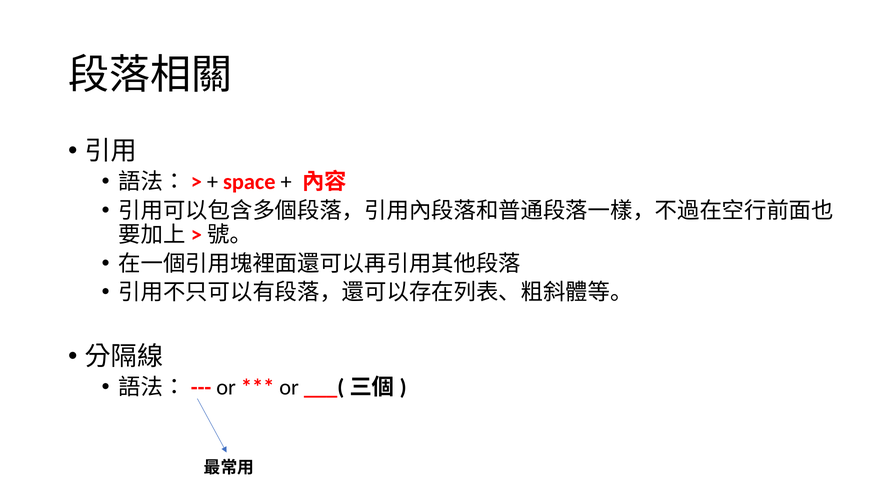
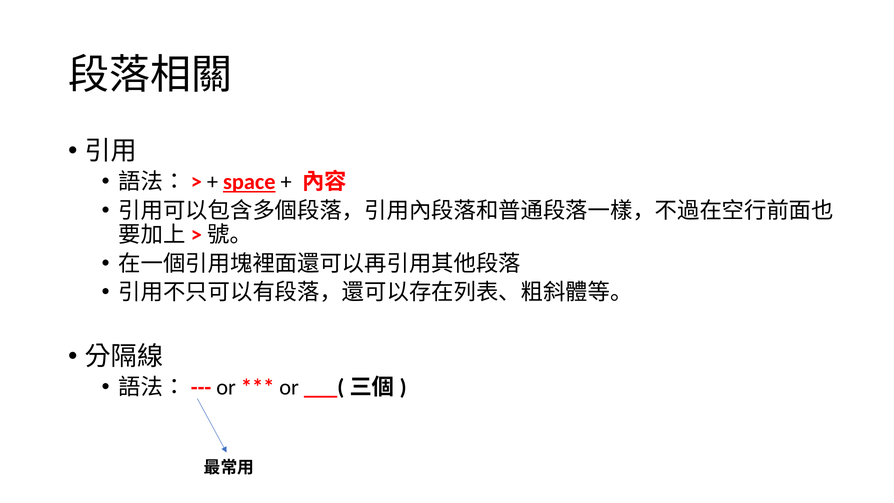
space underline: none -> present (249, 182)
